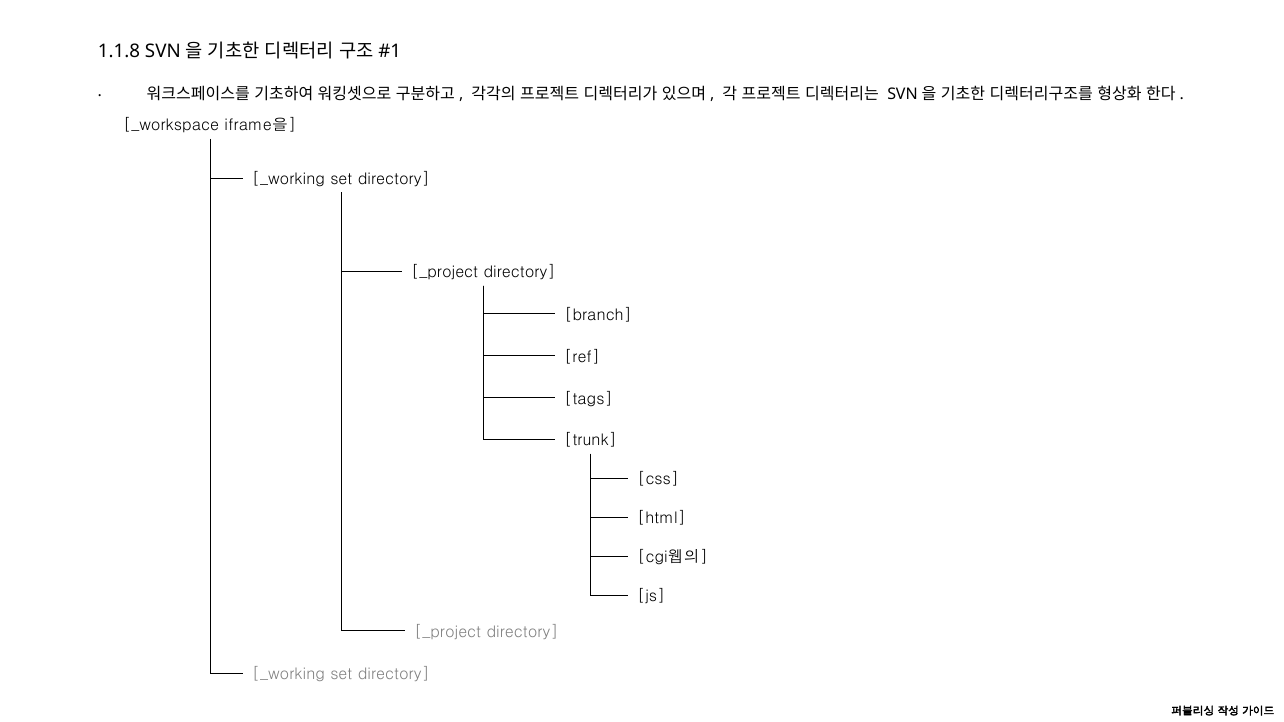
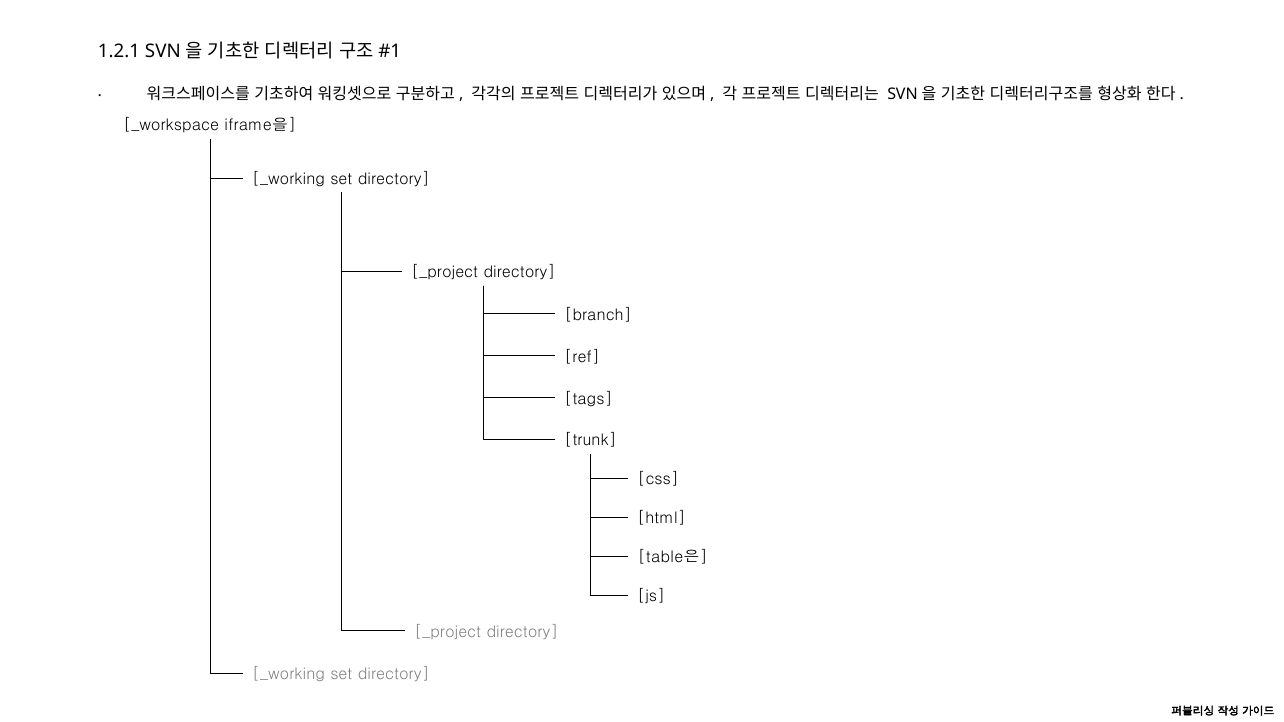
1.1.8: 1.1.8 -> 1.2.1 (119, 51)
cgi웹의: cgi웹의 -> table은 (673, 558)
